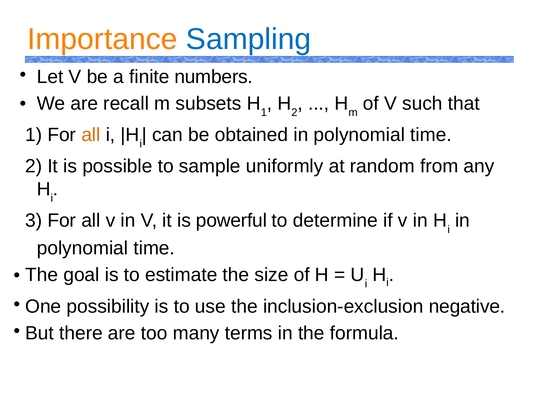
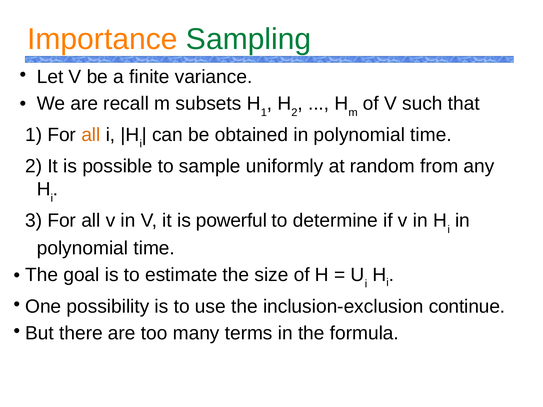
Sampling colour: blue -> green (249, 39)
numbers: numbers -> variance (214, 77)
negative: negative -> continue (467, 307)
